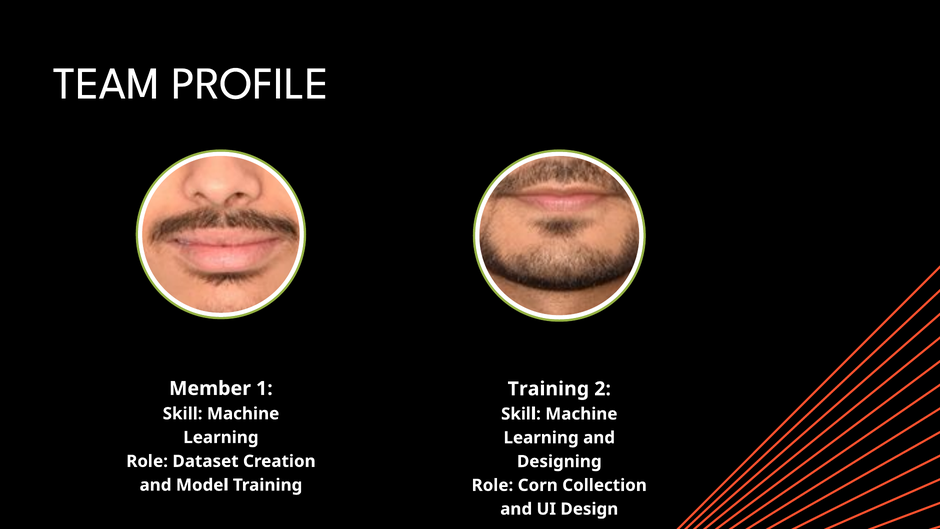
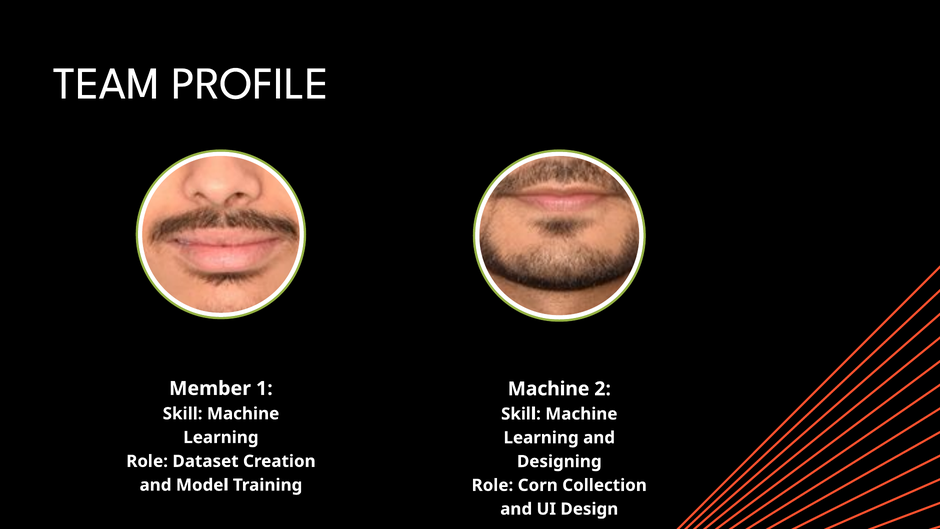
Training: Training -> Machine (549, 389)
